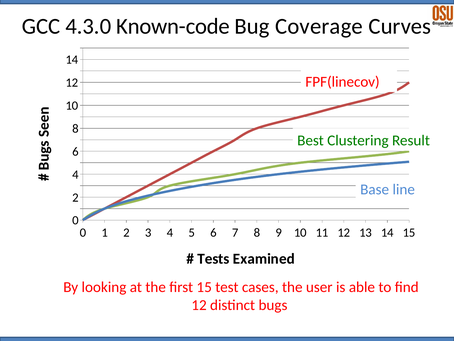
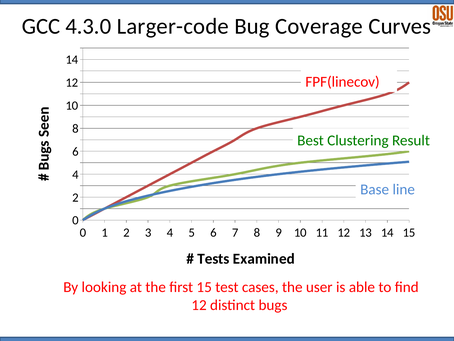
Known-code: Known-code -> Larger-code (173, 26)
